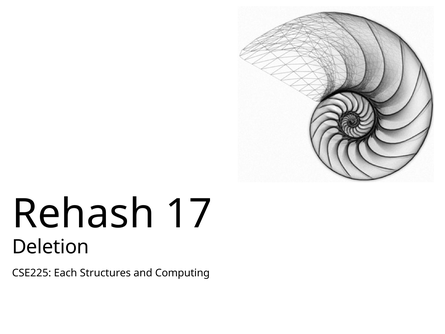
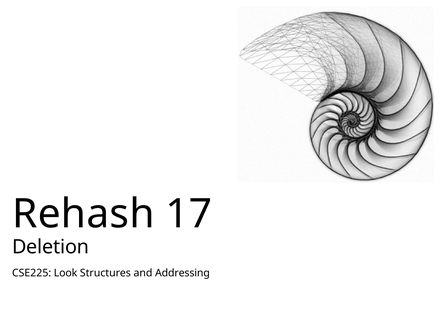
Each: Each -> Look (66, 273)
Computing: Computing -> Addressing (182, 273)
